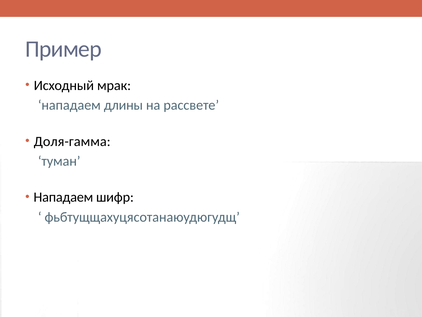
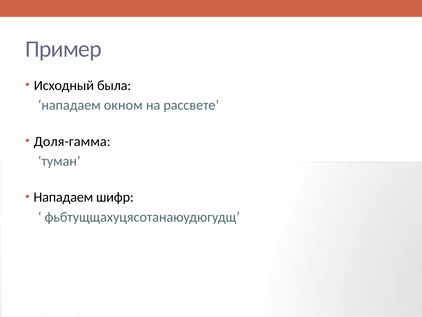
мрак: мрак -> была (114, 85)
длины: длины -> окном (123, 105)
